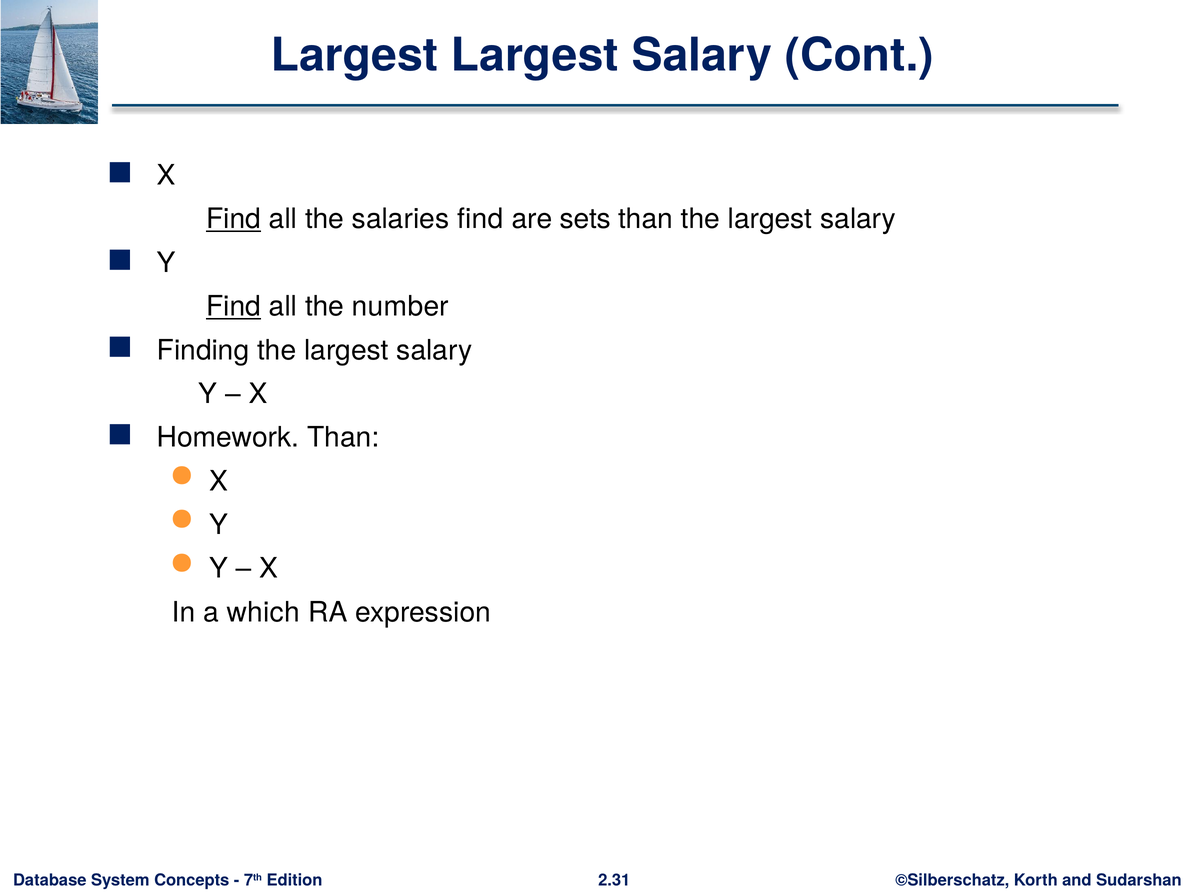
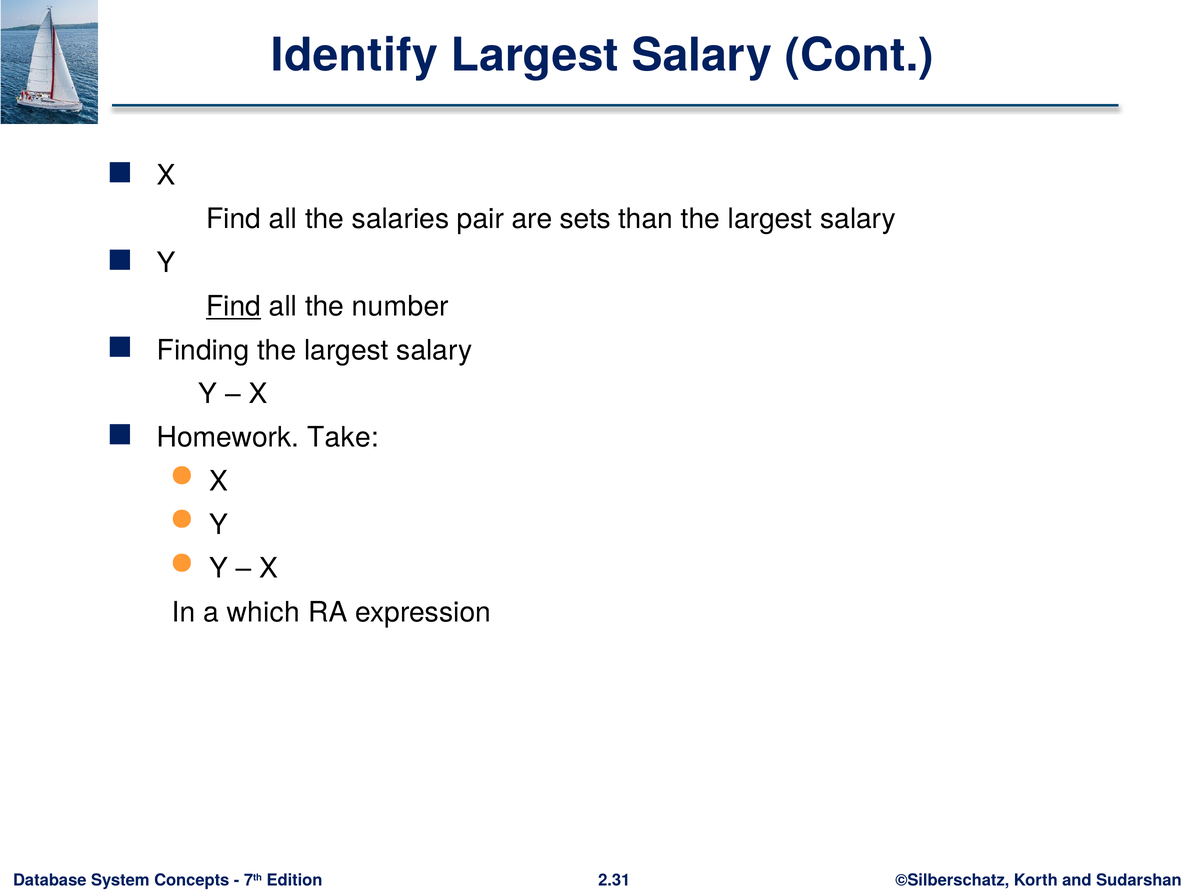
Largest: Largest -> Identify (354, 56)
Find underline: present -> none (234, 219)
salaries find: find -> pair (480, 219)
Homework Than: Than -> Take (343, 438)
